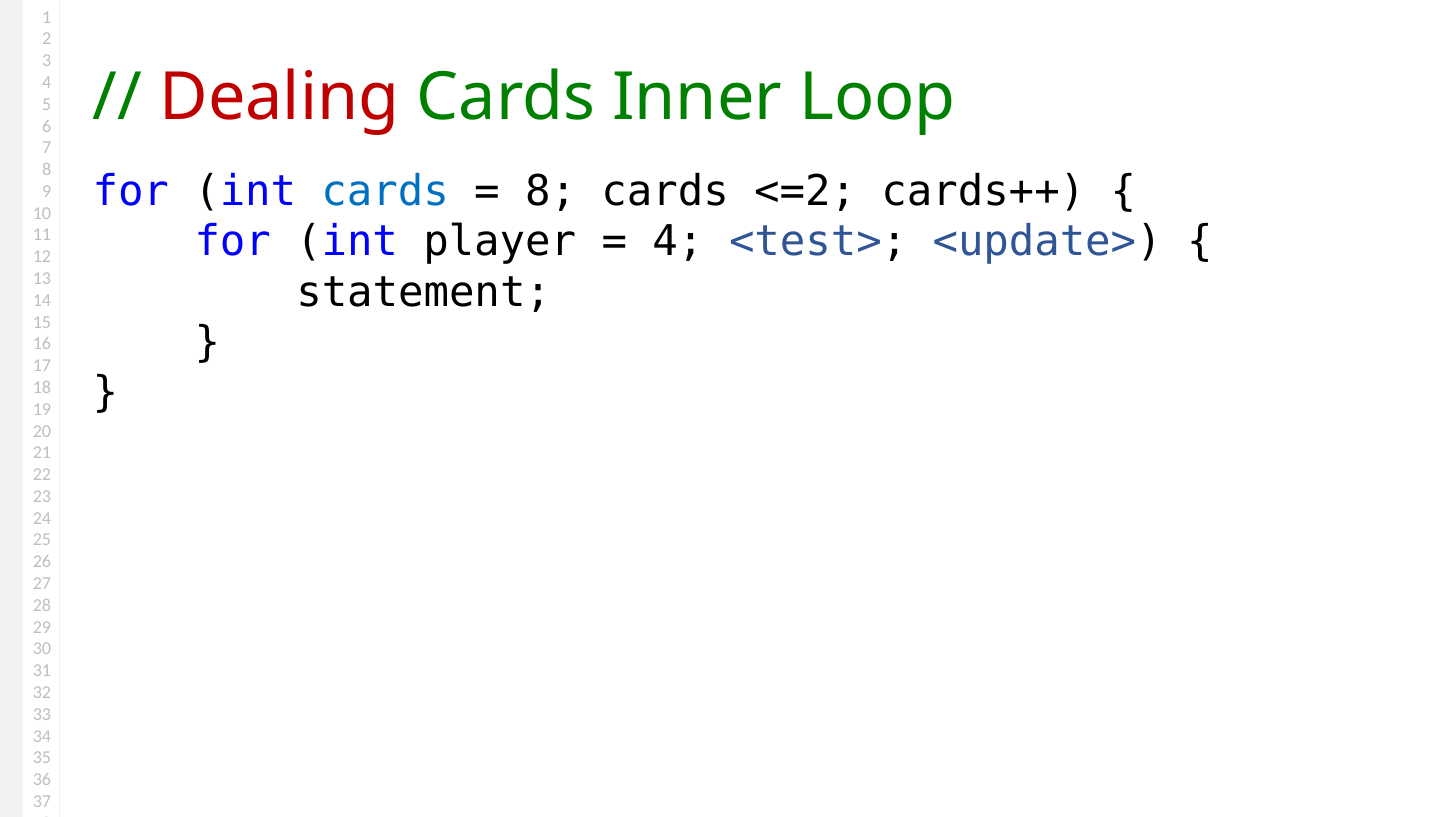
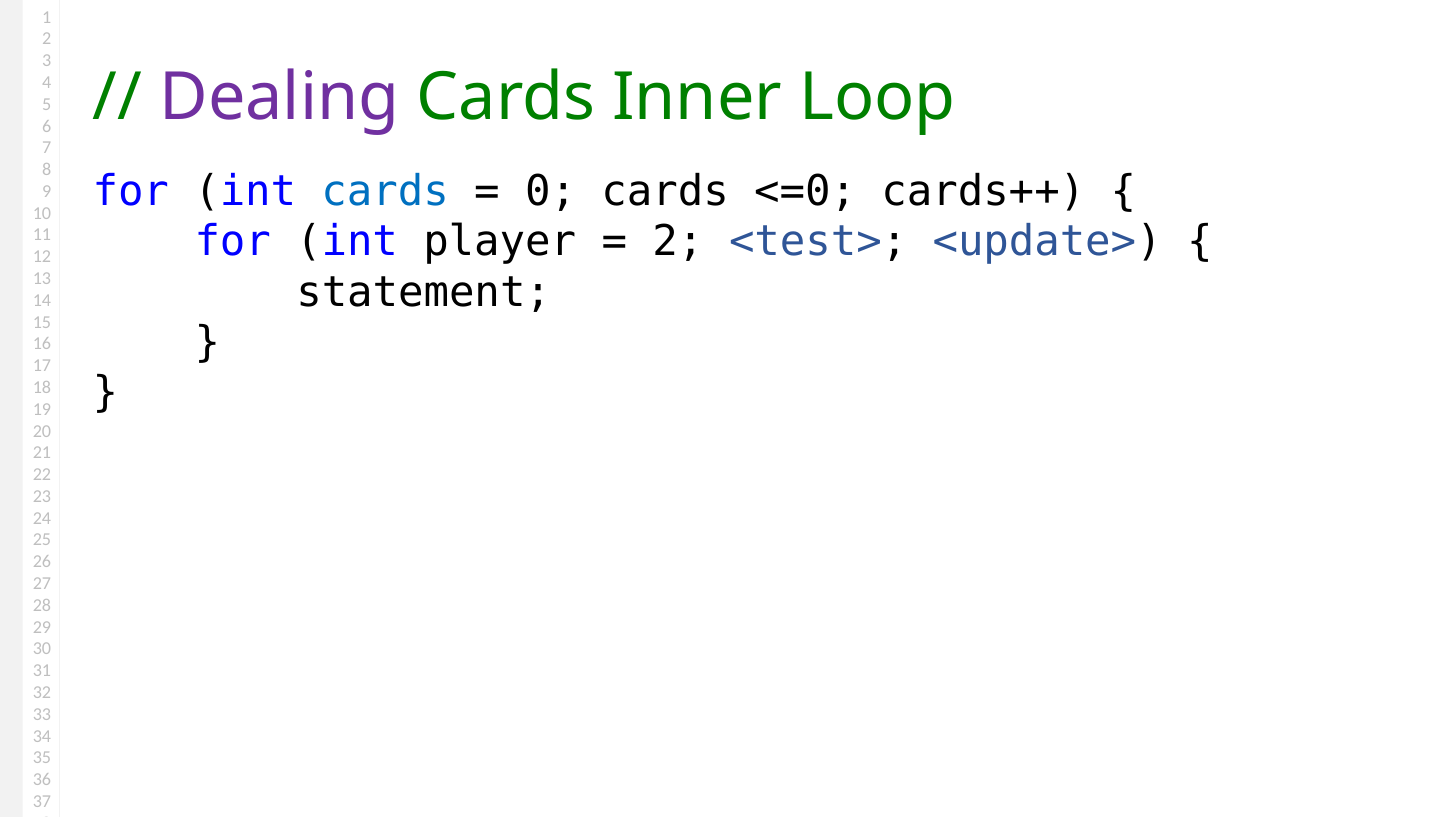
Dealing colour: red -> purple (279, 98)
8: 8 -> 0 (551, 192)
<=2: <=2 -> <=0 (805, 192)
4: 4 -> 2 (678, 242)
